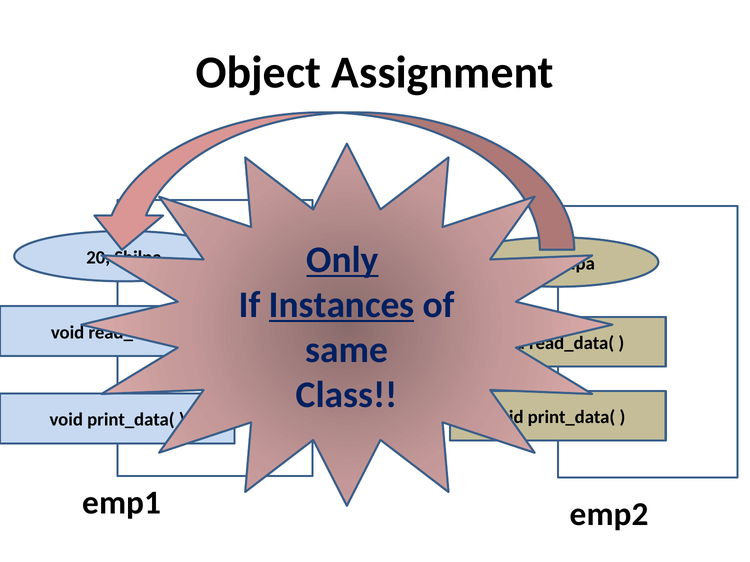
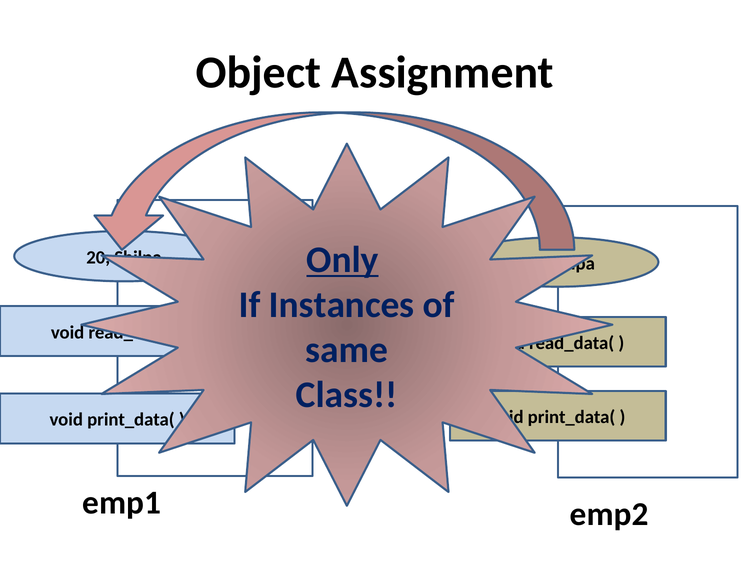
Instances underline: present -> none (342, 305)
